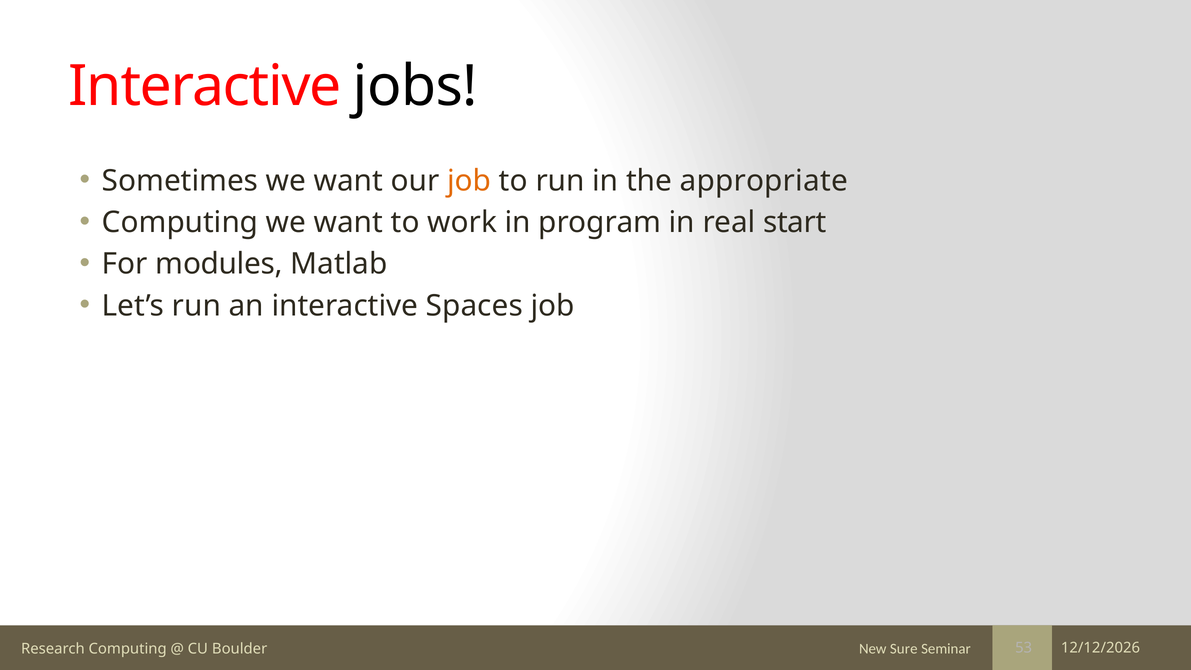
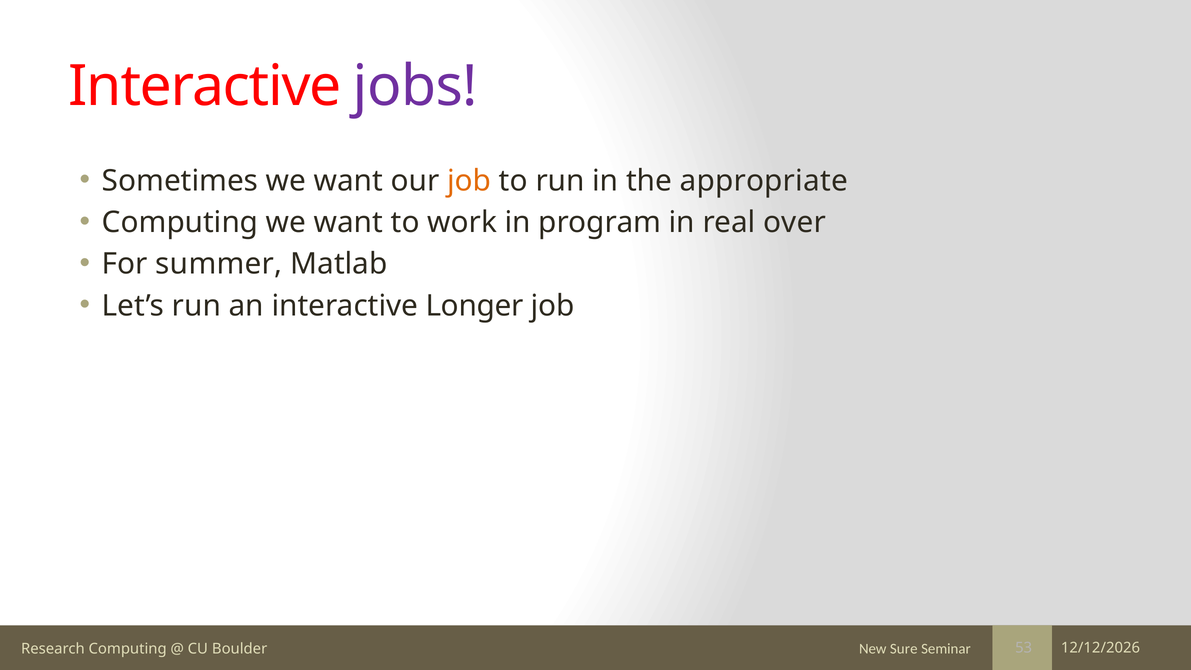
jobs colour: black -> purple (415, 87)
start: start -> over (795, 222)
modules: modules -> summer (219, 264)
Spaces: Spaces -> Longer (475, 306)
